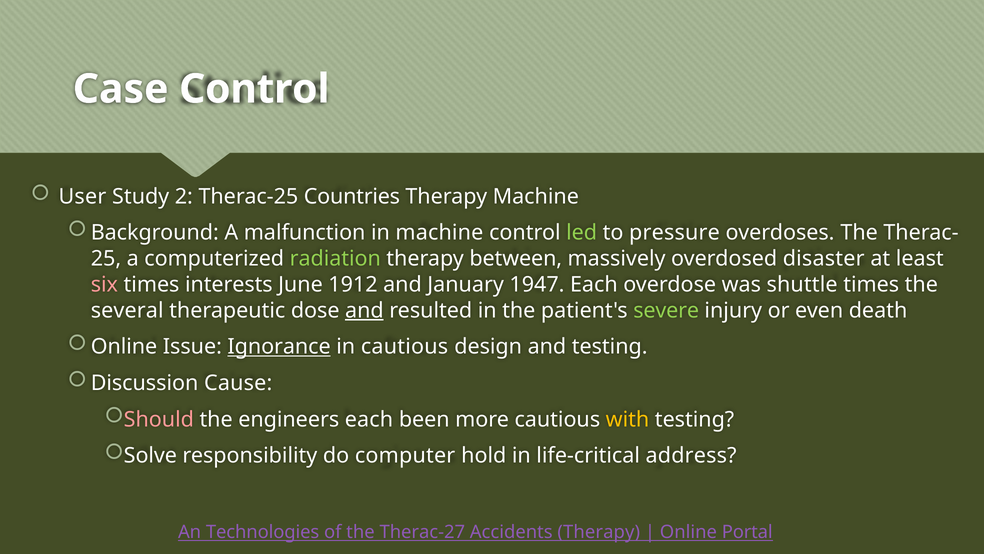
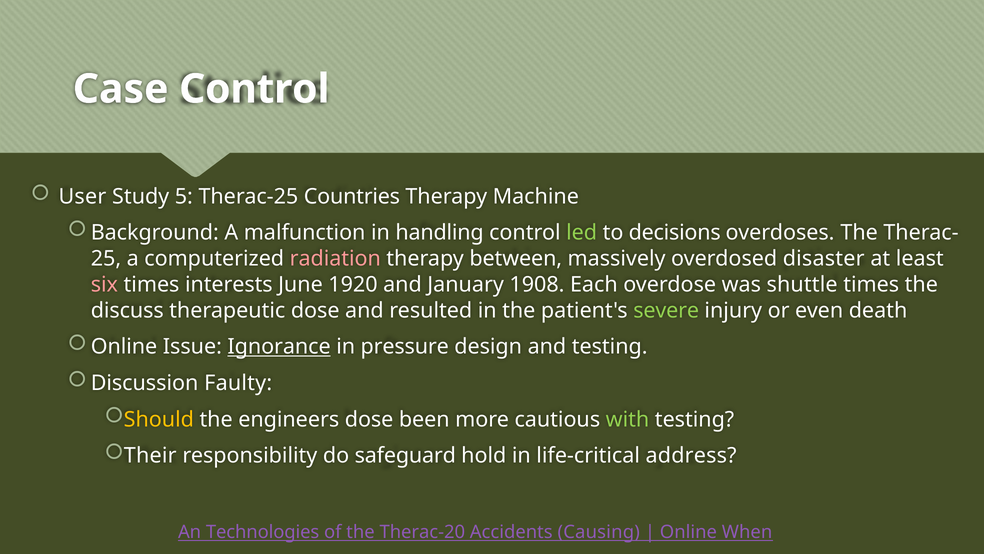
2: 2 -> 5 (184, 196)
in machine: machine -> handling (440, 233)
pressure: pressure -> decisions (675, 233)
radiation colour: light green -> pink (335, 258)
1912: 1912 -> 1920 (353, 284)
1947: 1947 -> 1908 (537, 284)
several: several -> discuss (127, 310)
and underline: present -> none (364, 310)
in cautious: cautious -> pressure (405, 346)
Cause: Cause -> Faulty (238, 383)
Should colour: pink -> yellow (159, 419)
engineers each: each -> dose (369, 419)
with colour: yellow -> light green (628, 419)
Solve: Solve -> Their (150, 455)
computer: computer -> safeguard (405, 455)
Therac-27: Therac-27 -> Therac-20 (422, 532)
Accidents Therapy: Therapy -> Causing (599, 532)
Portal: Portal -> When (747, 532)
